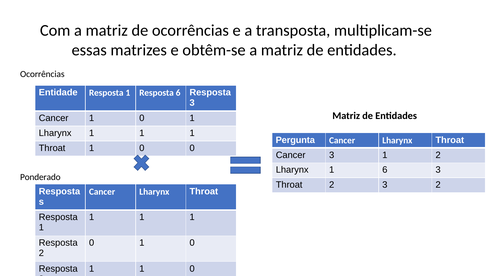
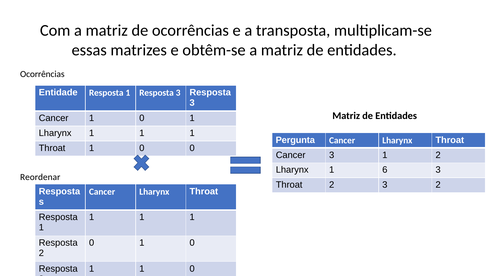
1 Resposta 6: 6 -> 3 (178, 93)
Ponderado: Ponderado -> Reordenar (40, 177)
